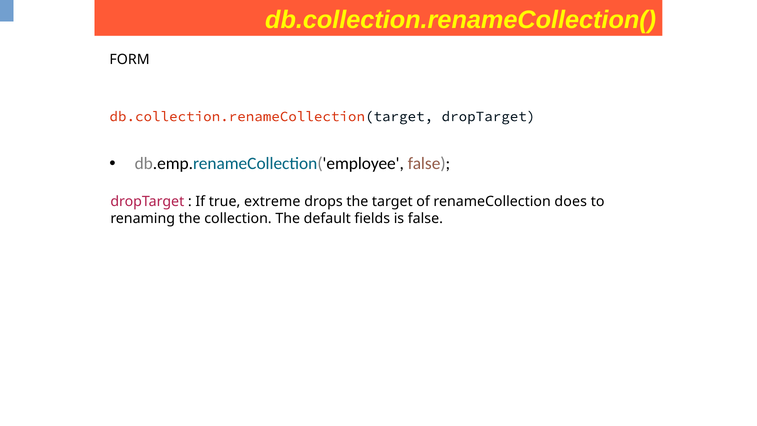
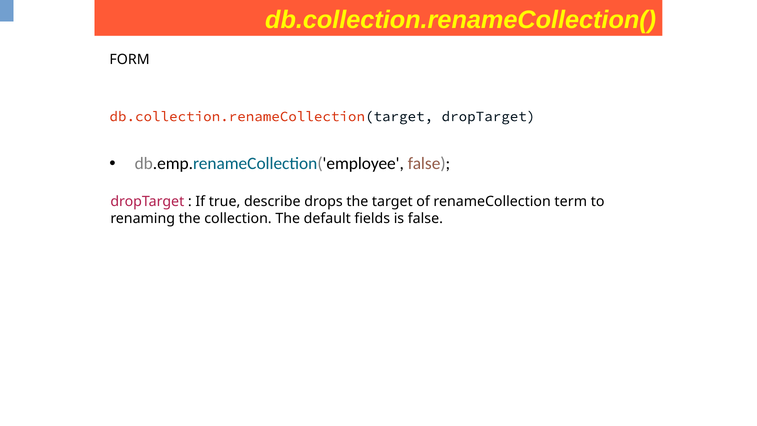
extreme: extreme -> describe (272, 202)
does: does -> term (571, 202)
